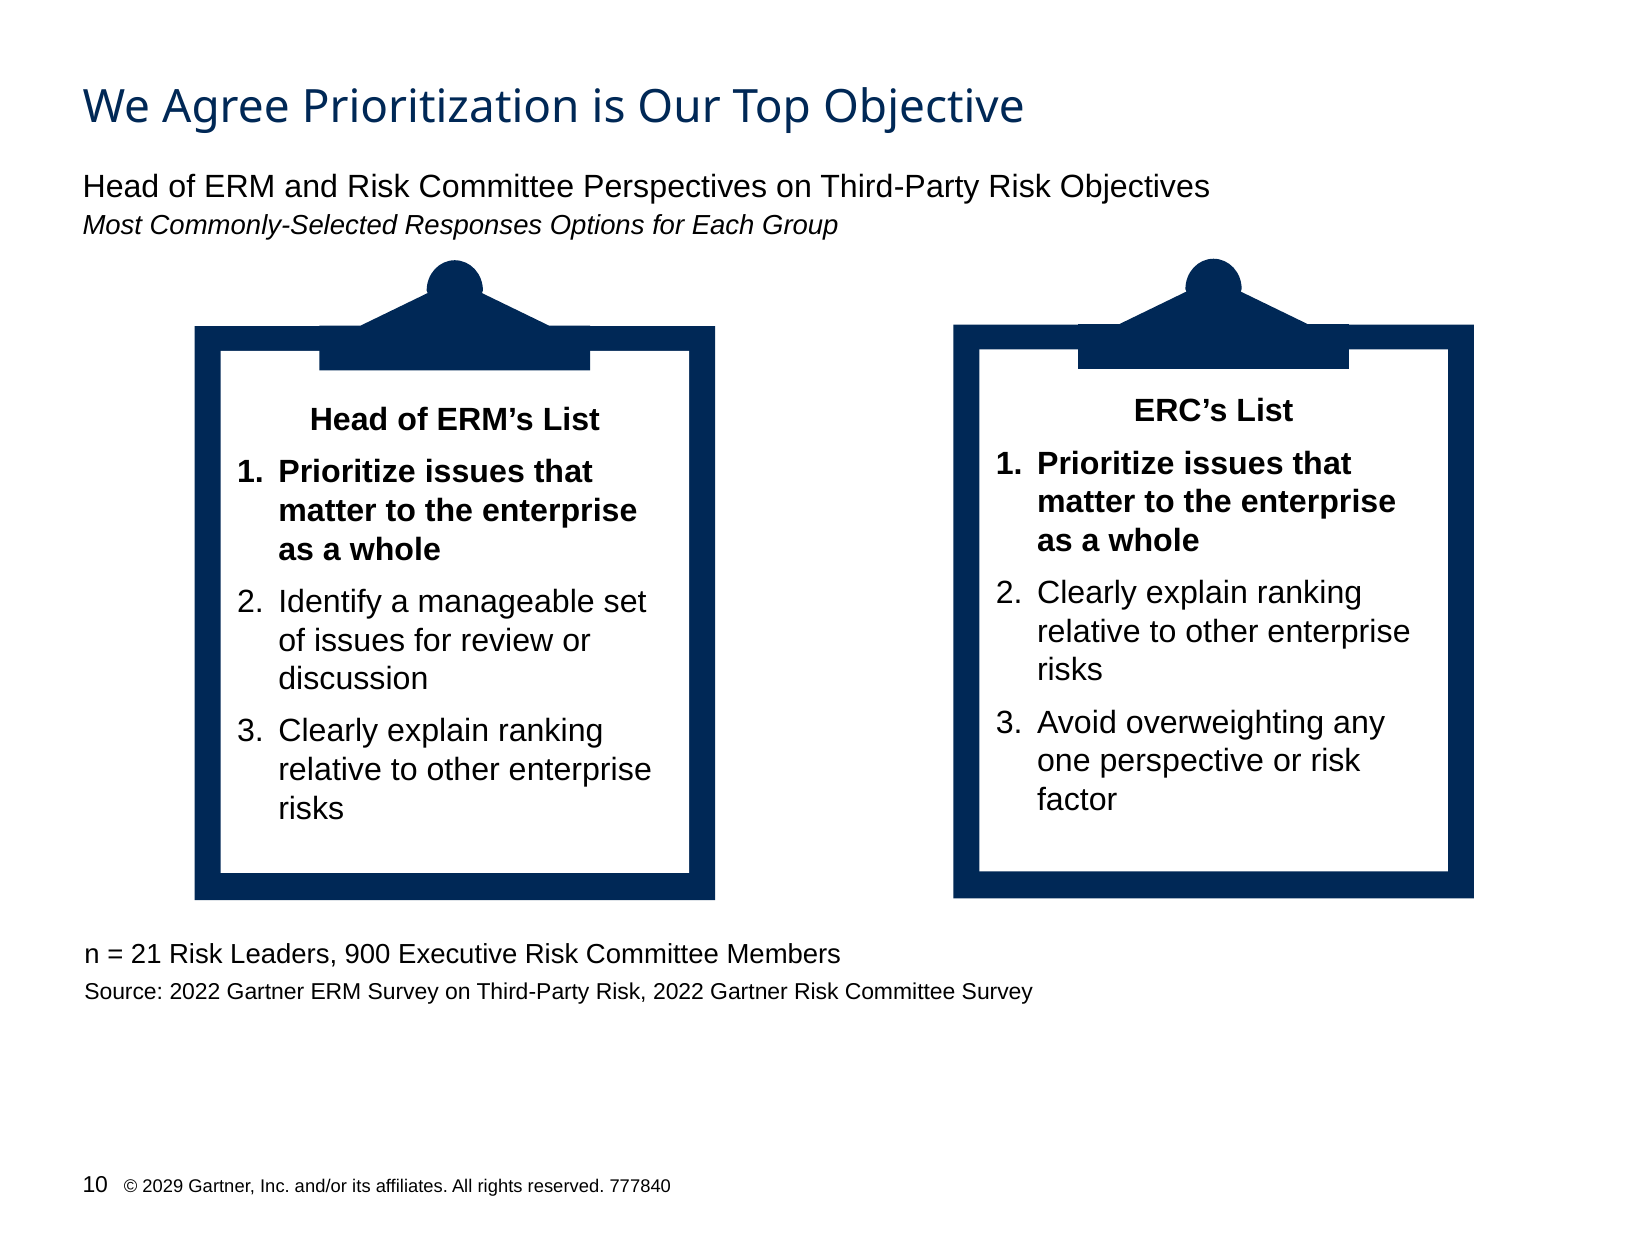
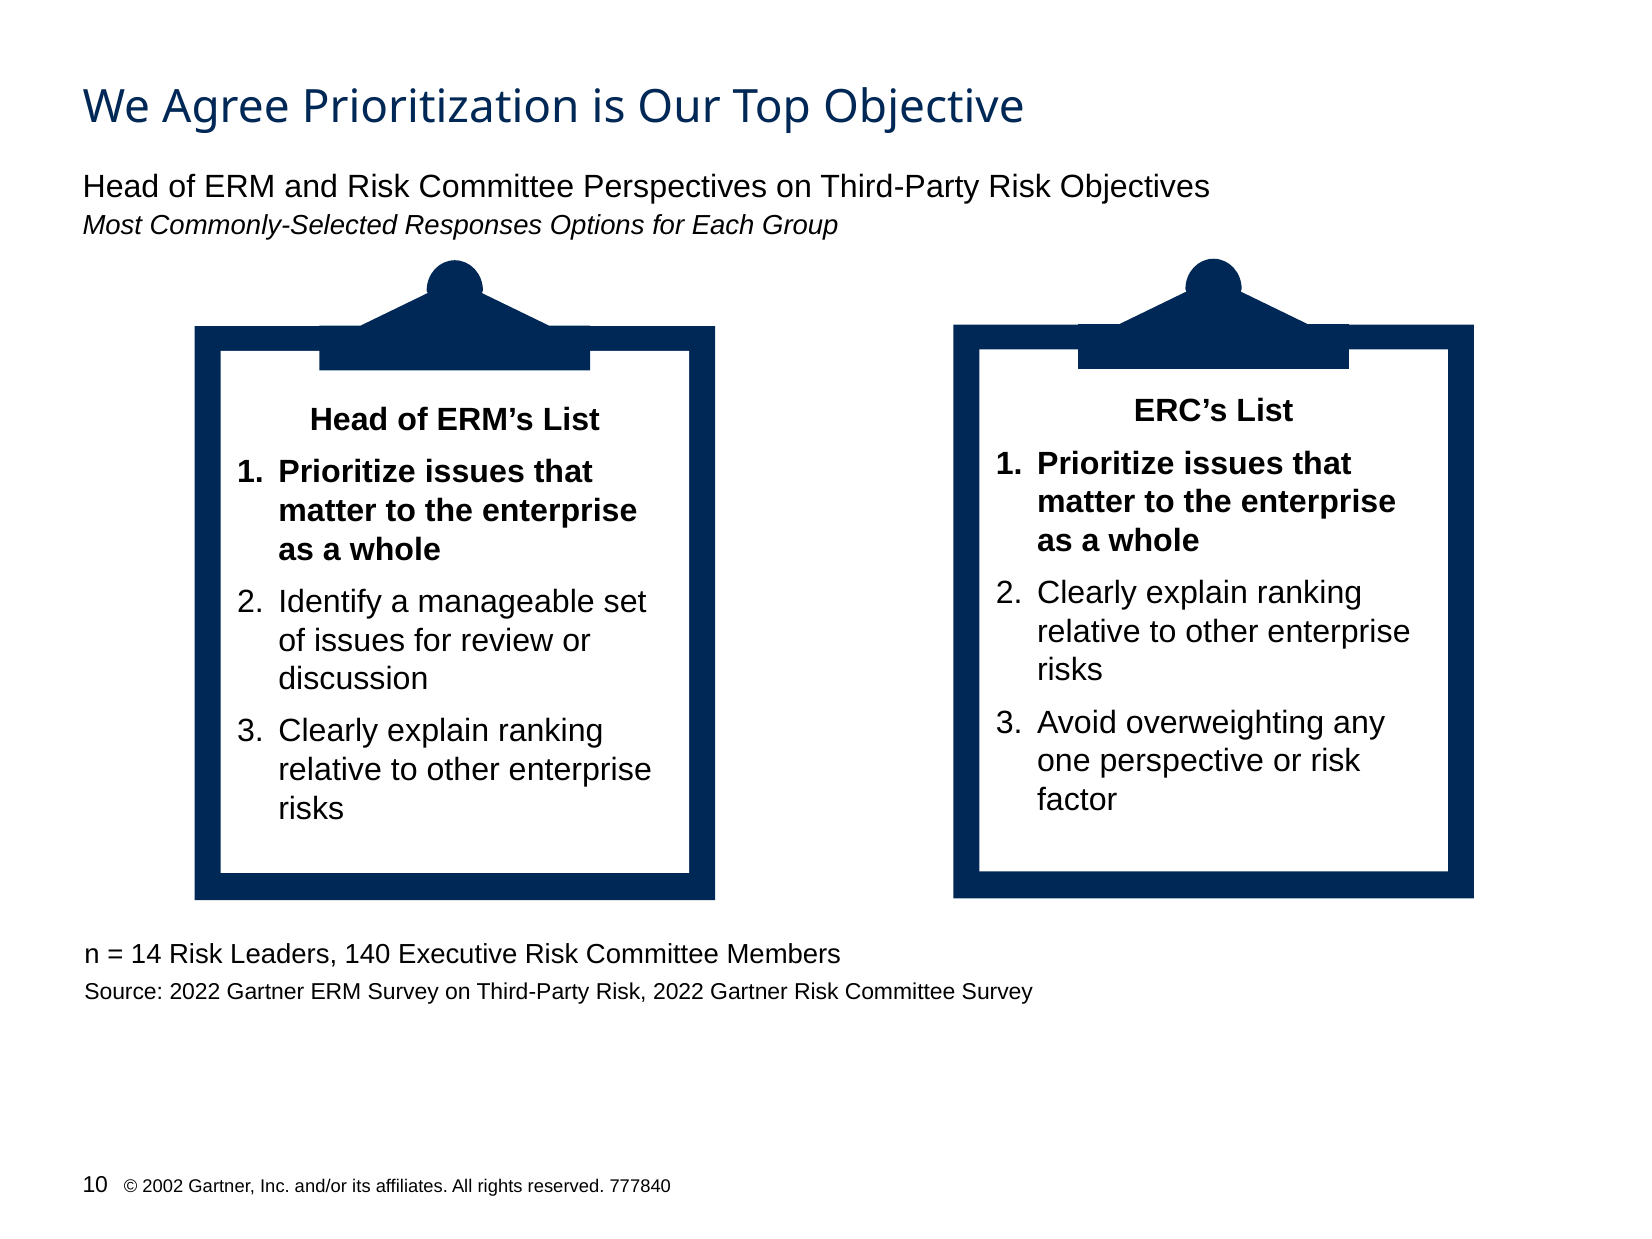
21: 21 -> 14 (146, 955)
900: 900 -> 140 (368, 955)
2029: 2029 -> 2002 (163, 1187)
